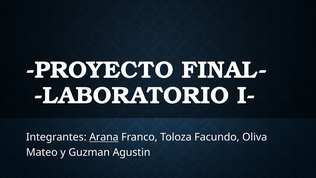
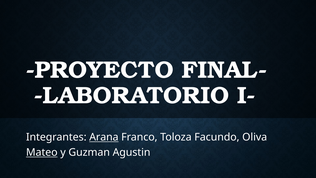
Mateo underline: none -> present (42, 152)
